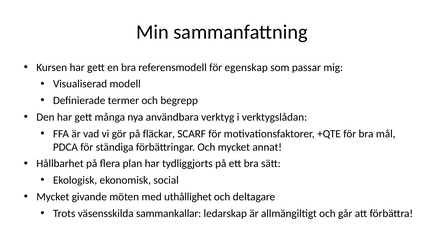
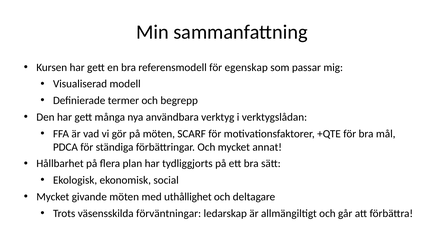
på fläckar: fläckar -> möten (159, 134)
sammankallar: sammankallar -> förväntningar (169, 213)
